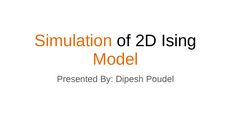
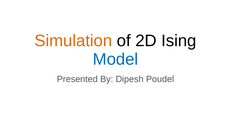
Model colour: orange -> blue (115, 59)
